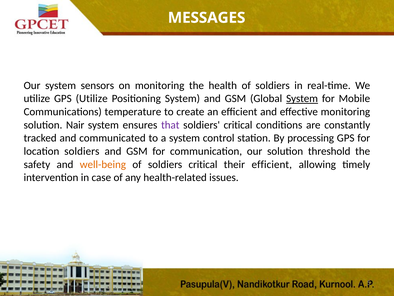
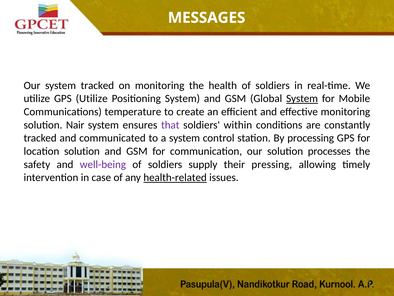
system sensors: sensors -> tracked (97, 85)
critical: critical -> within (238, 125)
location soldiers: soldiers -> solution (82, 151)
threshold: threshold -> processes (329, 151)
well-being colour: orange -> purple (103, 164)
of soldiers critical: critical -> supply (203, 164)
their efficient: efficient -> pressing (272, 164)
health-related underline: none -> present (175, 177)
